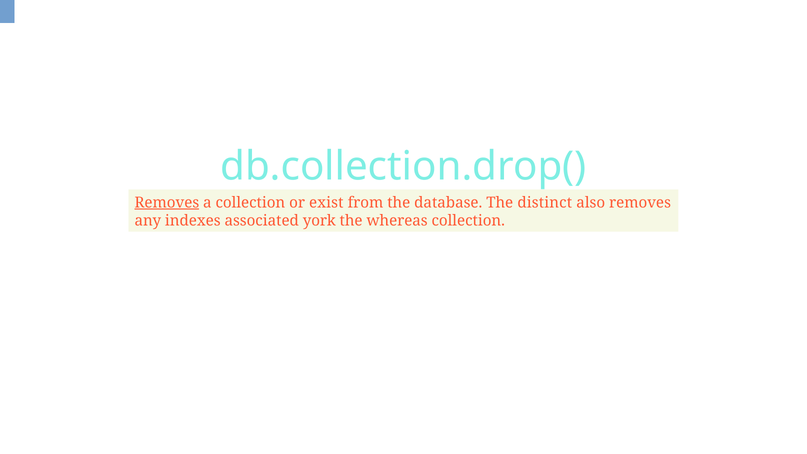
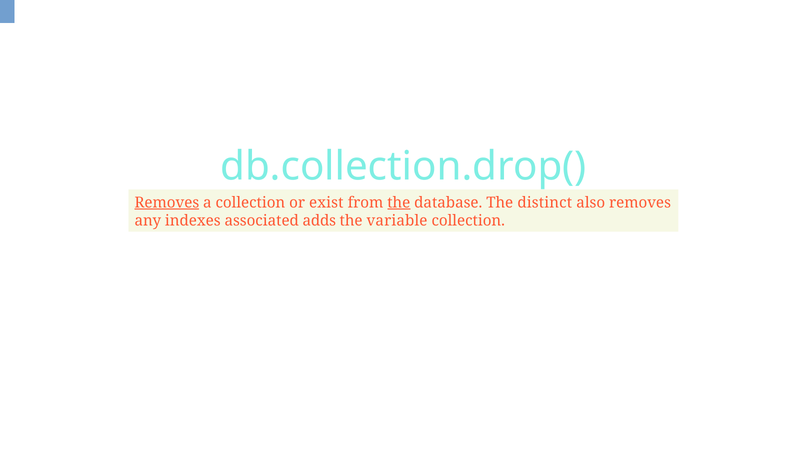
the underline: none -> present (399, 203)
york: york -> adds (319, 221)
whereas: whereas -> variable (397, 221)
